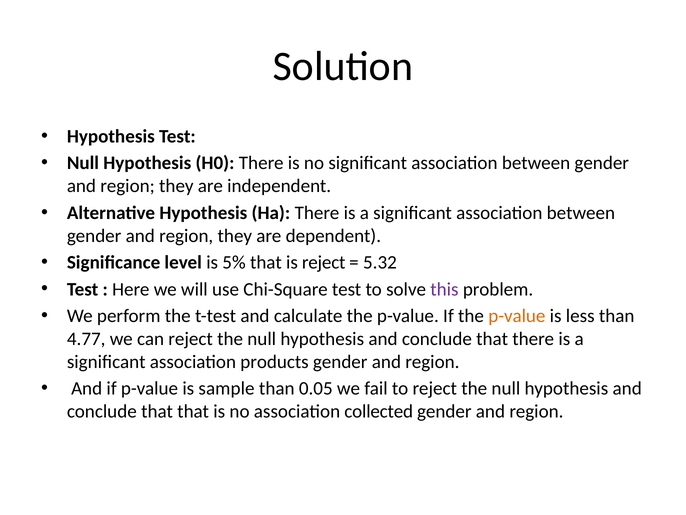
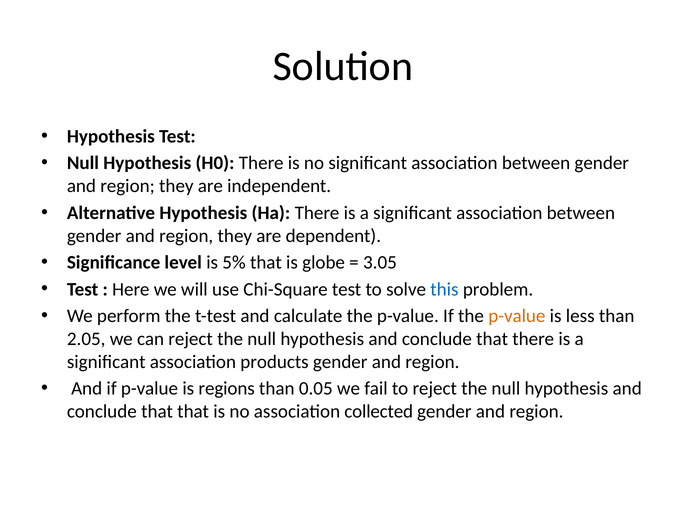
is reject: reject -> globe (324, 262)
5.32: 5.32 -> 3.05 (380, 262)
this colour: purple -> blue (444, 289)
4.77: 4.77 -> 2.05 (86, 339)
sample: sample -> regions (227, 388)
